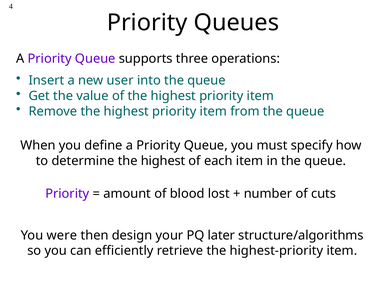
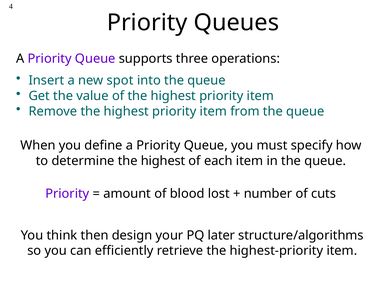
user: user -> spot (120, 81)
were: were -> think (62, 236)
